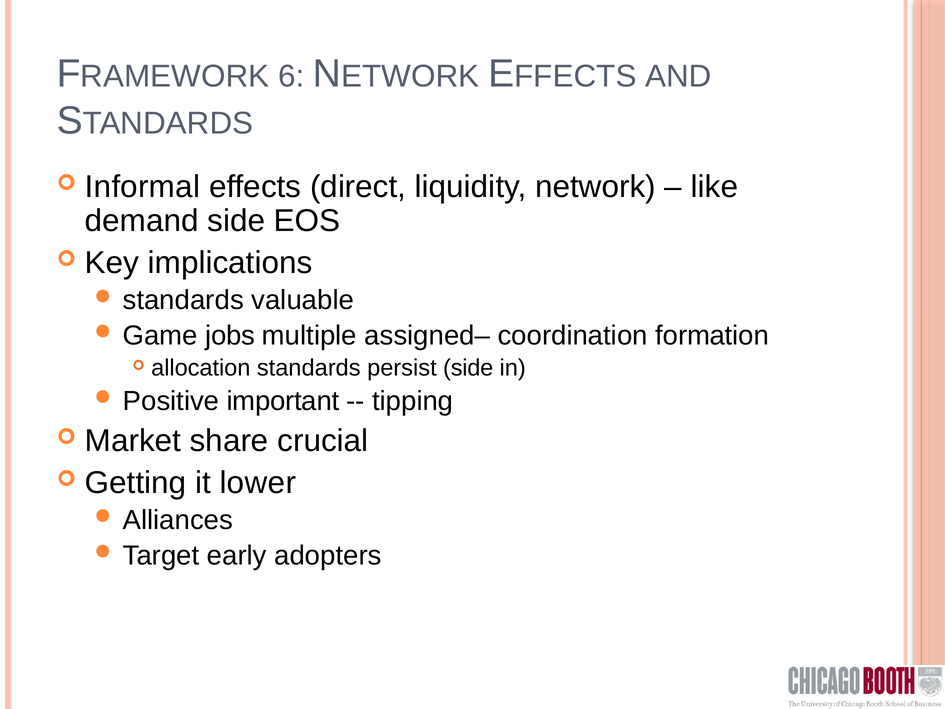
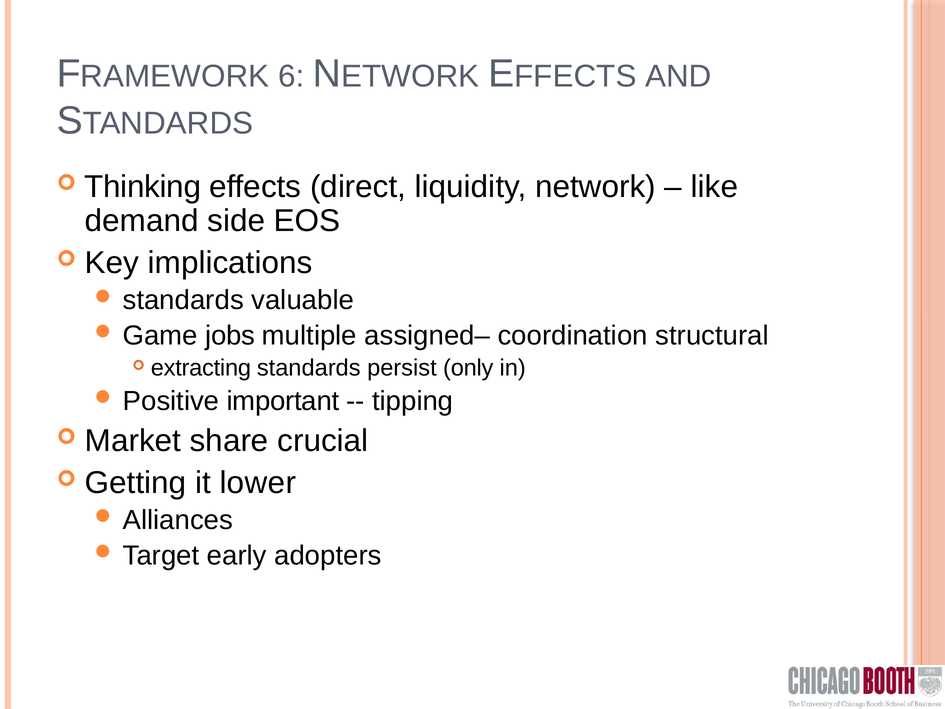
Informal: Informal -> Thinking (143, 187)
formation: formation -> structural (712, 335)
allocation: allocation -> extracting (201, 368)
persist side: side -> only (468, 368)
